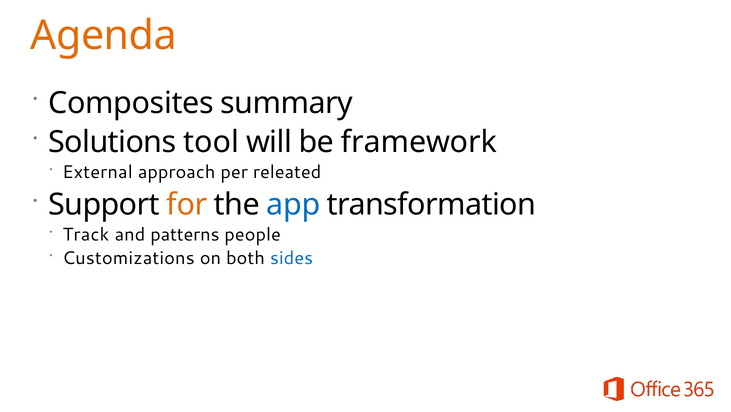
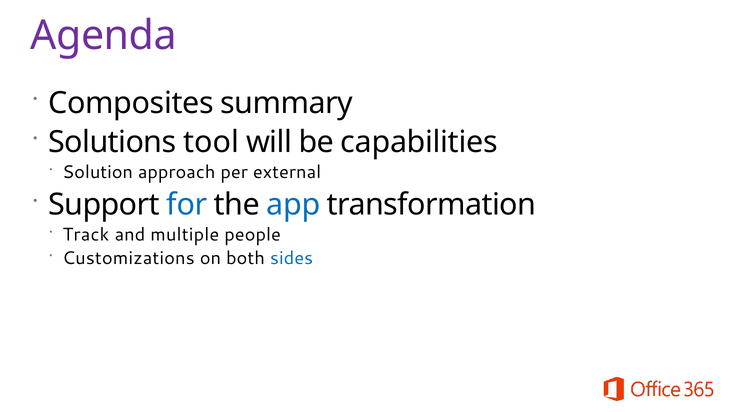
Agenda colour: orange -> purple (104, 36)
framework: framework -> capabilities (419, 142)
External: External -> Solution (98, 172)
releated: releated -> external (287, 172)
for colour: orange -> blue (187, 204)
patterns: patterns -> multiple (185, 235)
